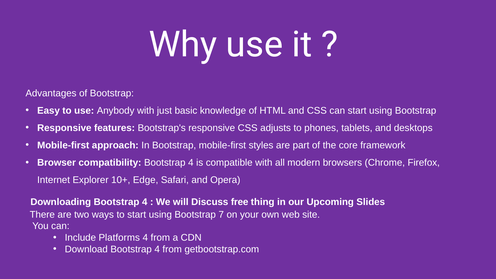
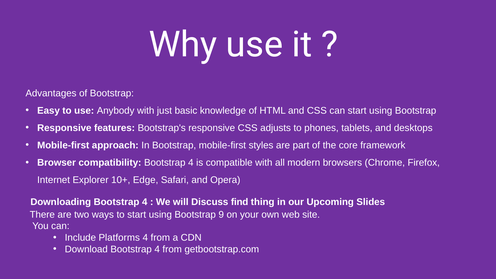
free: free -> find (240, 202)
7: 7 -> 9 (221, 215)
